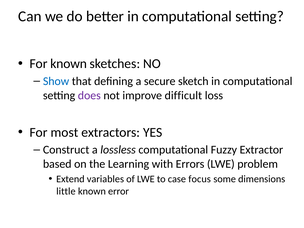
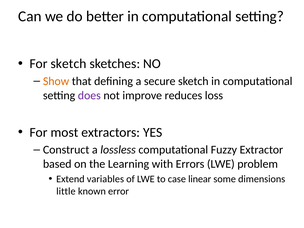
For known: known -> sketch (69, 64)
Show colour: blue -> orange (56, 81)
difficult: difficult -> reduces (183, 95)
focus: focus -> linear (200, 179)
